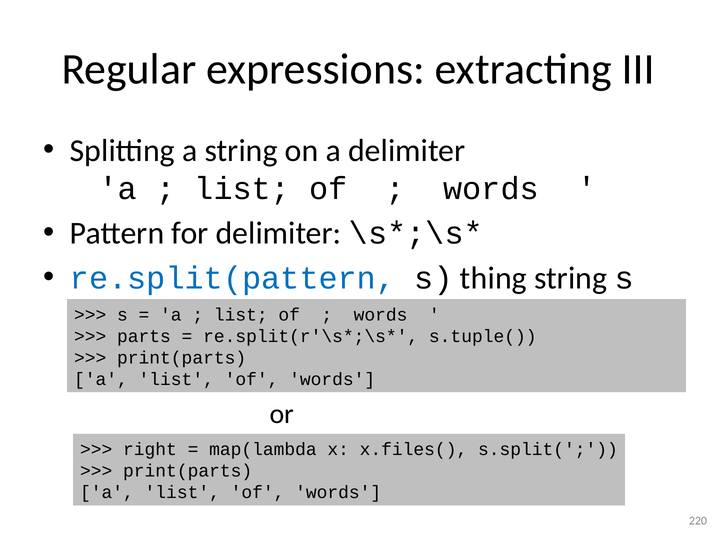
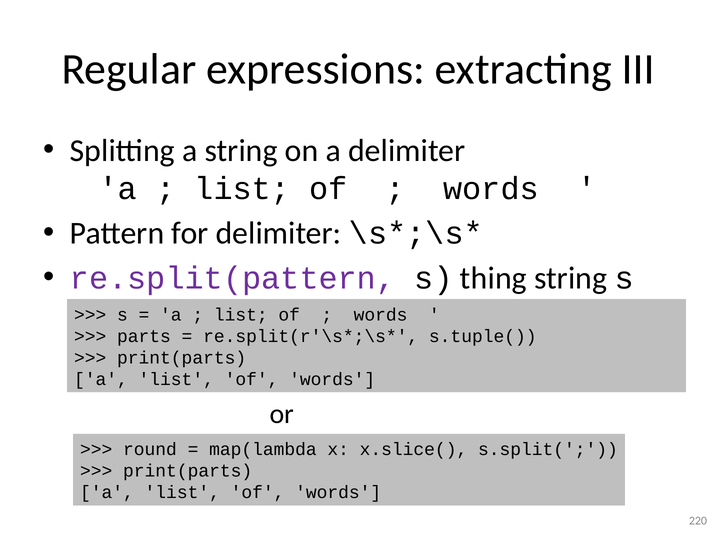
re.split(pattern colour: blue -> purple (233, 278)
right: right -> round (150, 449)
x.files(: x.files( -> x.slice( (413, 449)
